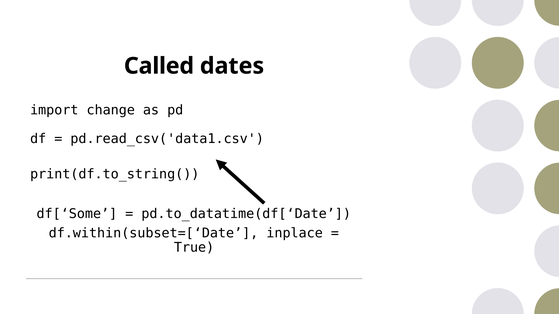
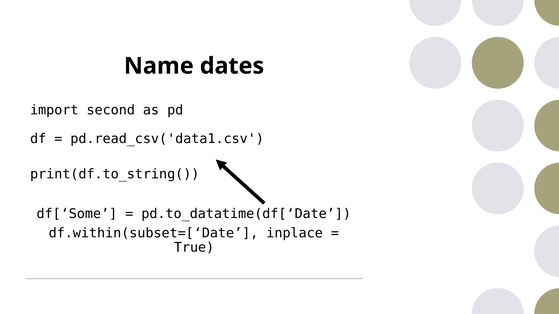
Called: Called -> Name (159, 66)
change: change -> second (111, 110)
